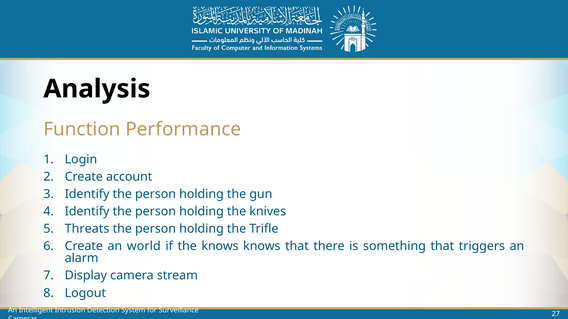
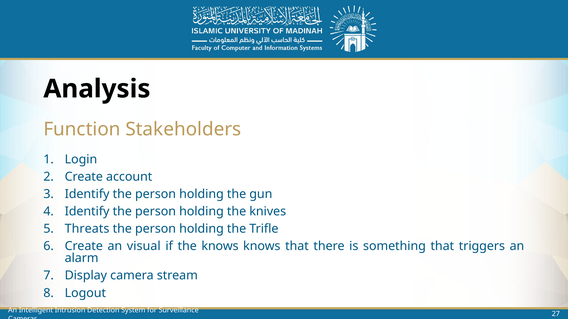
Performance: Performance -> Stakeholders (183, 129)
world: world -> visual (144, 247)
